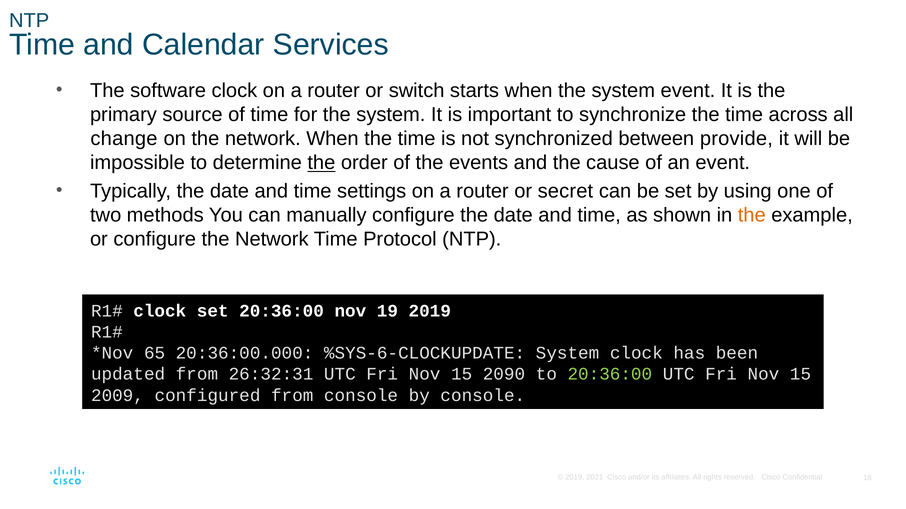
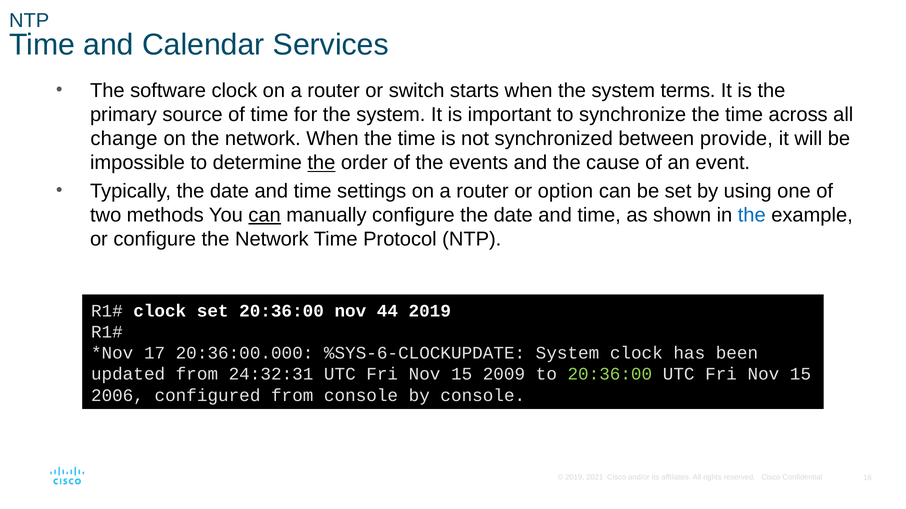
system event: event -> terms (688, 91)
secret: secret -> option (565, 191)
can underline: none -> present (265, 215)
the colour: orange -> blue (752, 215)
19: 19 -> 44 (387, 311)
65: 65 -> 17 (155, 353)
26:32:31: 26:32:31 -> 24:32:31 (271, 375)
2090: 2090 -> 2009 (504, 375)
2009: 2009 -> 2006 (117, 396)
